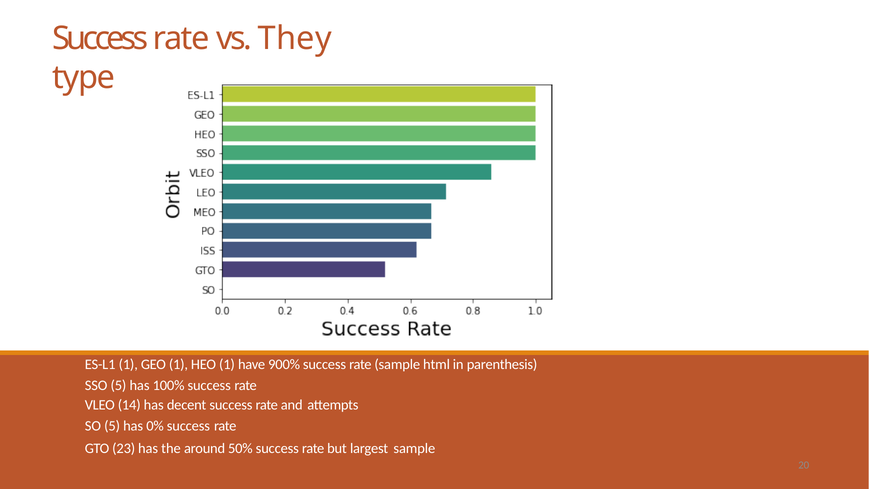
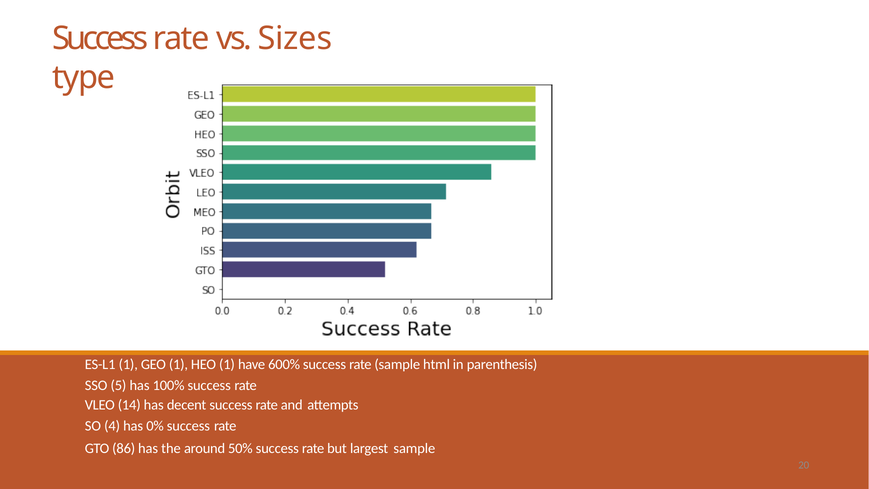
They: They -> Sizes (295, 38)
900%: 900% -> 600% (284, 364)
SO 5: 5 -> 4 (112, 426)
23: 23 -> 86 (124, 448)
